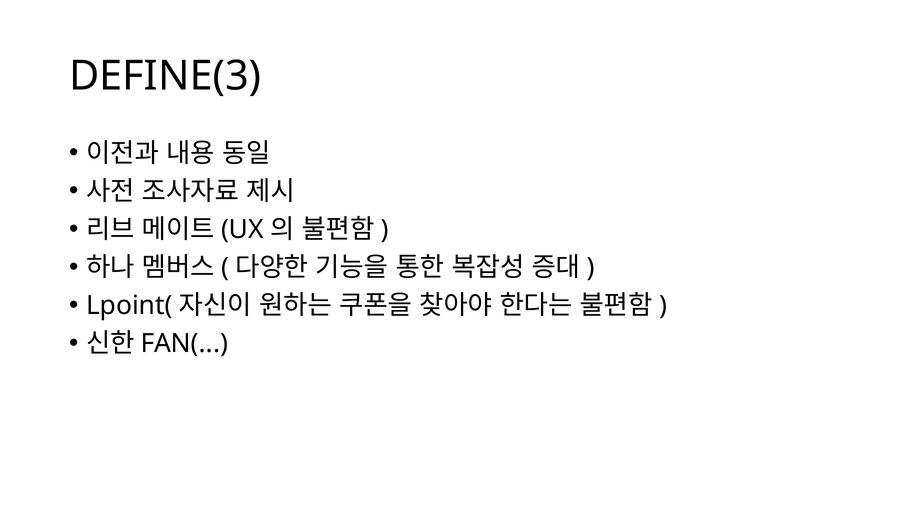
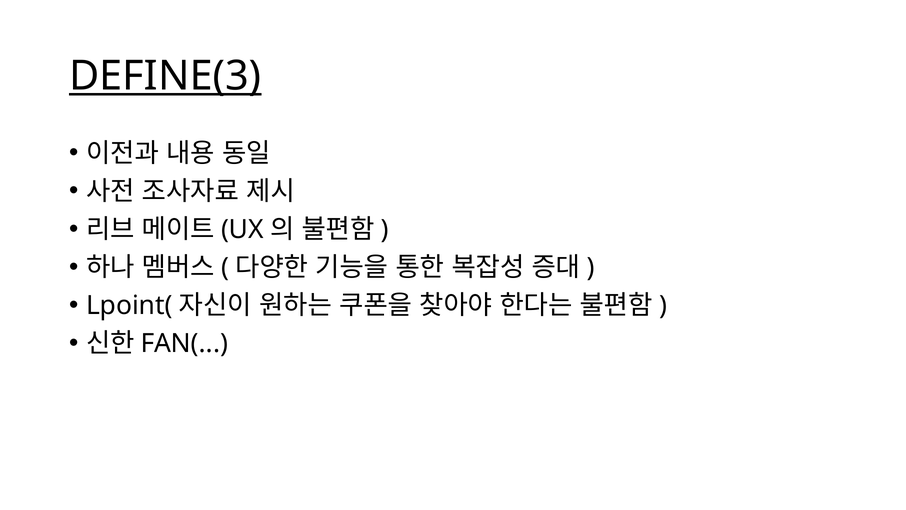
DEFINE(3 underline: none -> present (165, 76)
